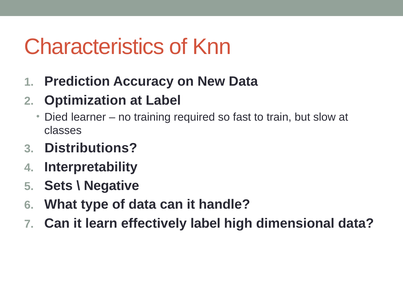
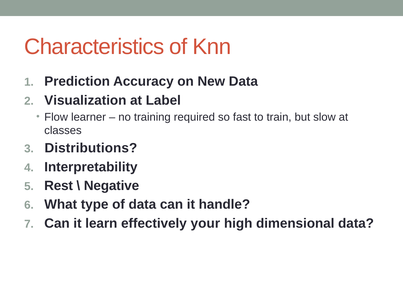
Optimization: Optimization -> Visualization (85, 100)
Died: Died -> Flow (56, 117)
Sets: Sets -> Rest (59, 186)
effectively label: label -> your (205, 223)
